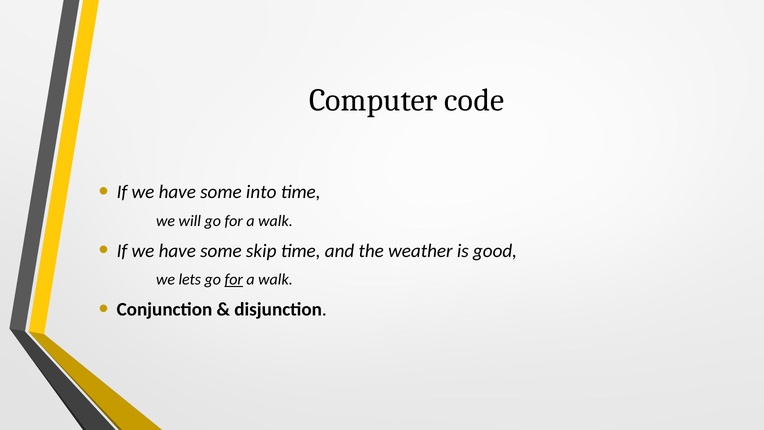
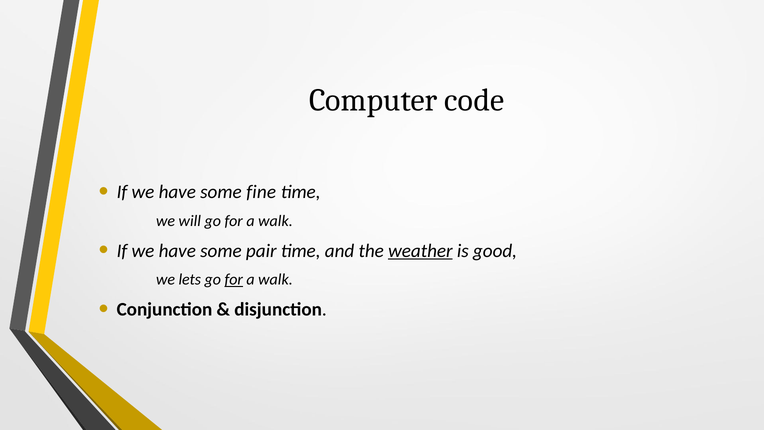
into: into -> fine (261, 192)
skip: skip -> pair (261, 251)
weather underline: none -> present (420, 251)
